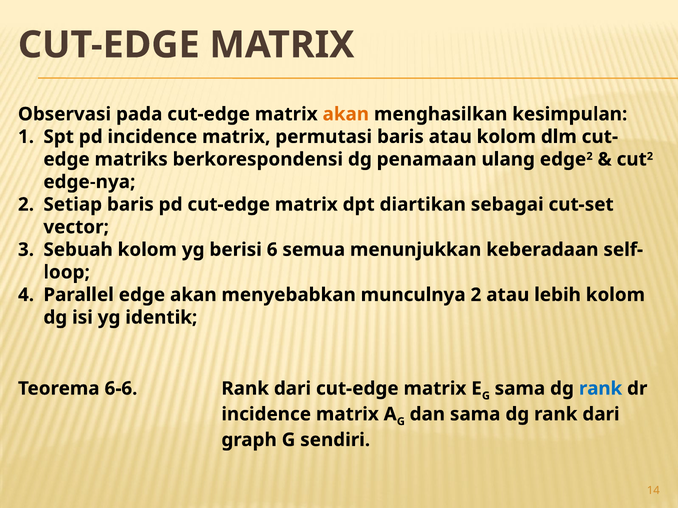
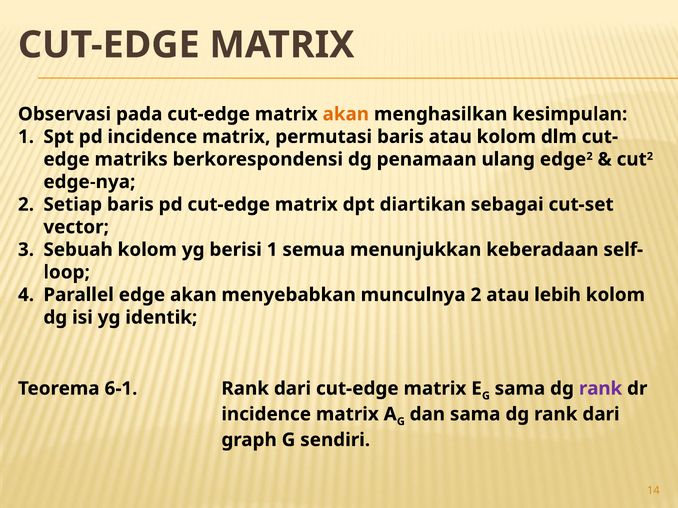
berisi 6: 6 -> 1 (272, 250)
6-6: 6-6 -> 6-1 (121, 389)
rank colour: blue -> purple (601, 389)
